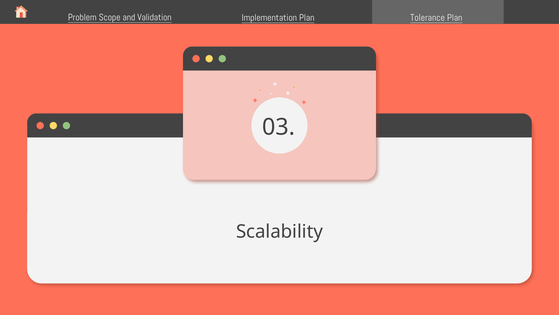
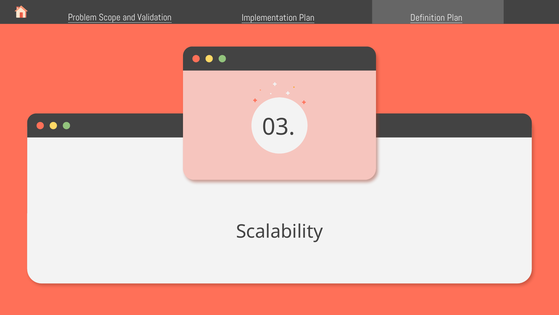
Tolerance: Tolerance -> Definition (428, 18)
